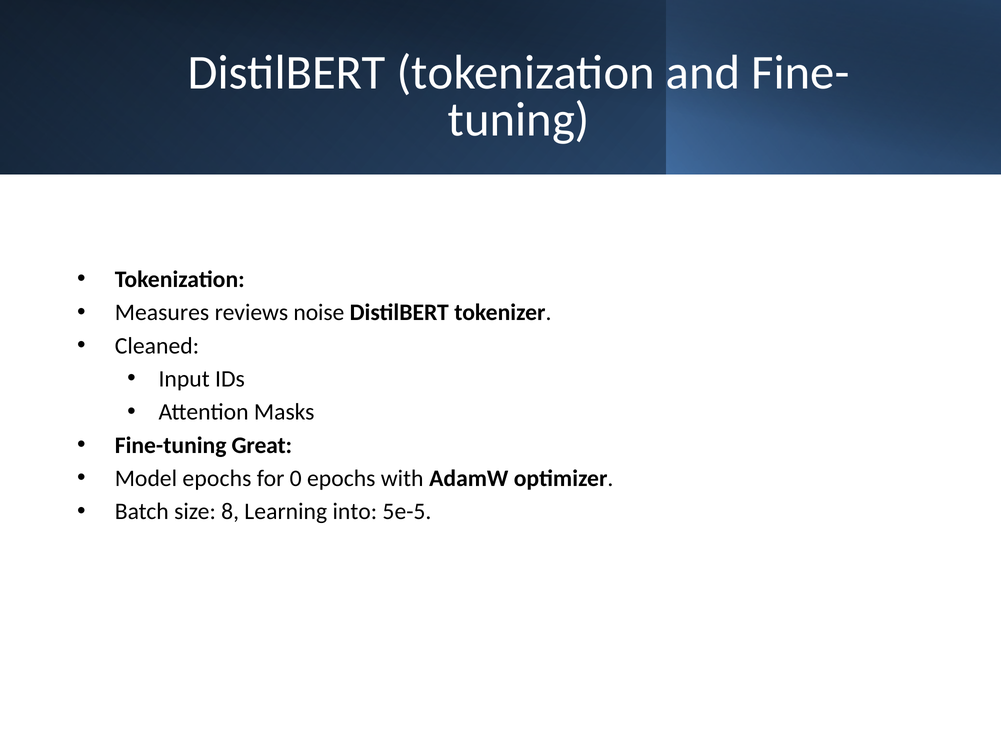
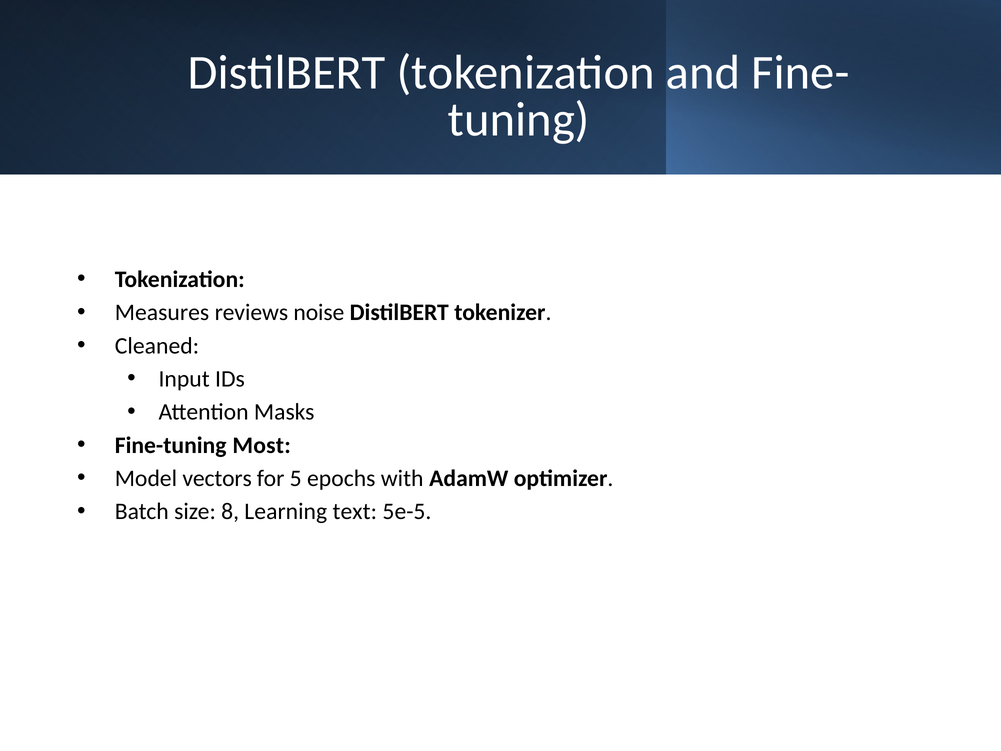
Great: Great -> Most (262, 445)
Model epochs: epochs -> vectors (217, 478)
0: 0 -> 5 (296, 478)
into: into -> text (355, 511)
